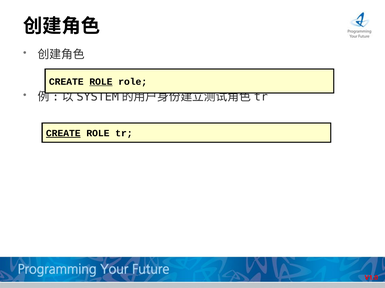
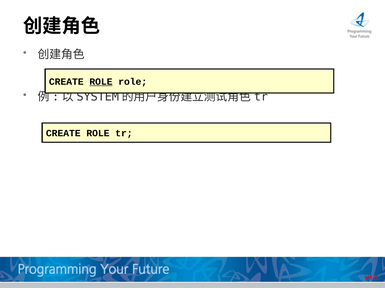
CREATE underline: present -> none (63, 134)
